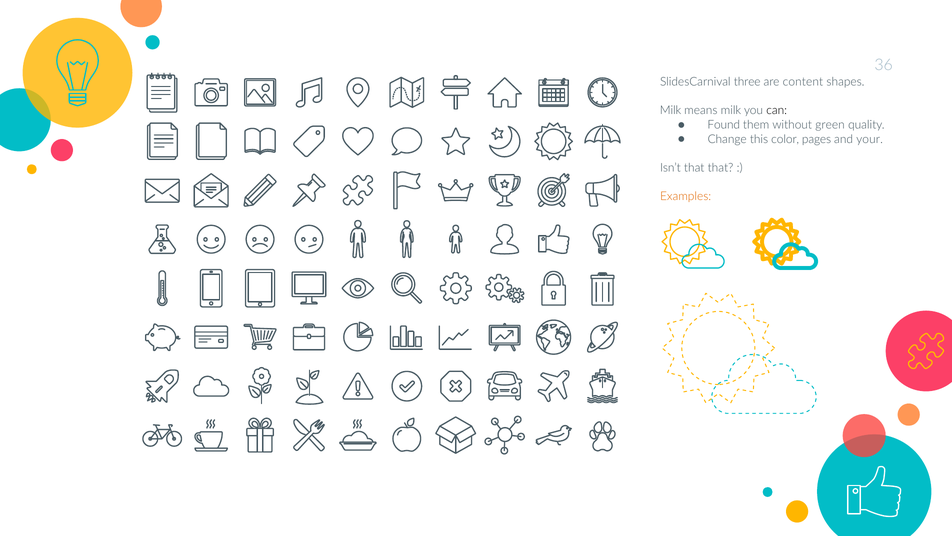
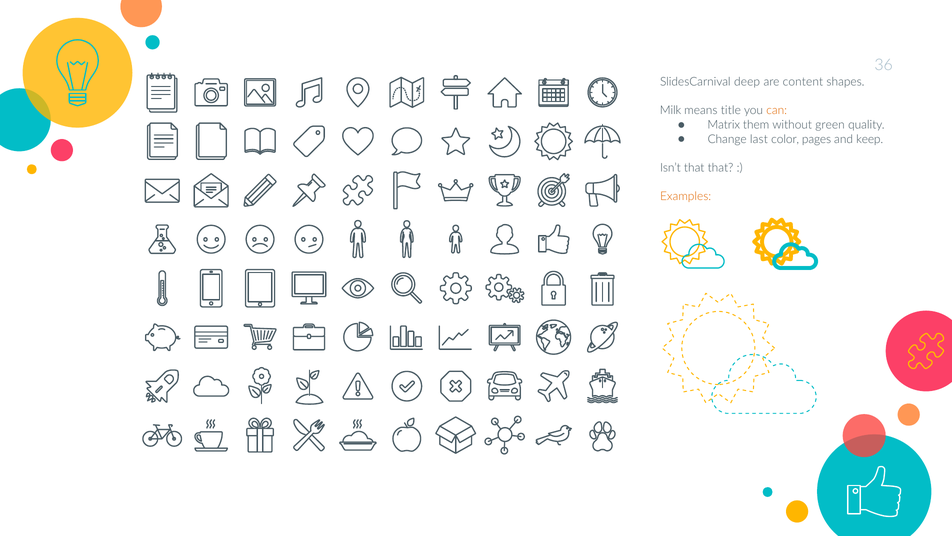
three: three -> deep (747, 82)
means milk: milk -> title (731, 110)
can colour: black -> orange (777, 110)
Found: Found -> Matrix (724, 125)
this: this -> last (759, 139)
your: your -> keep (870, 139)
